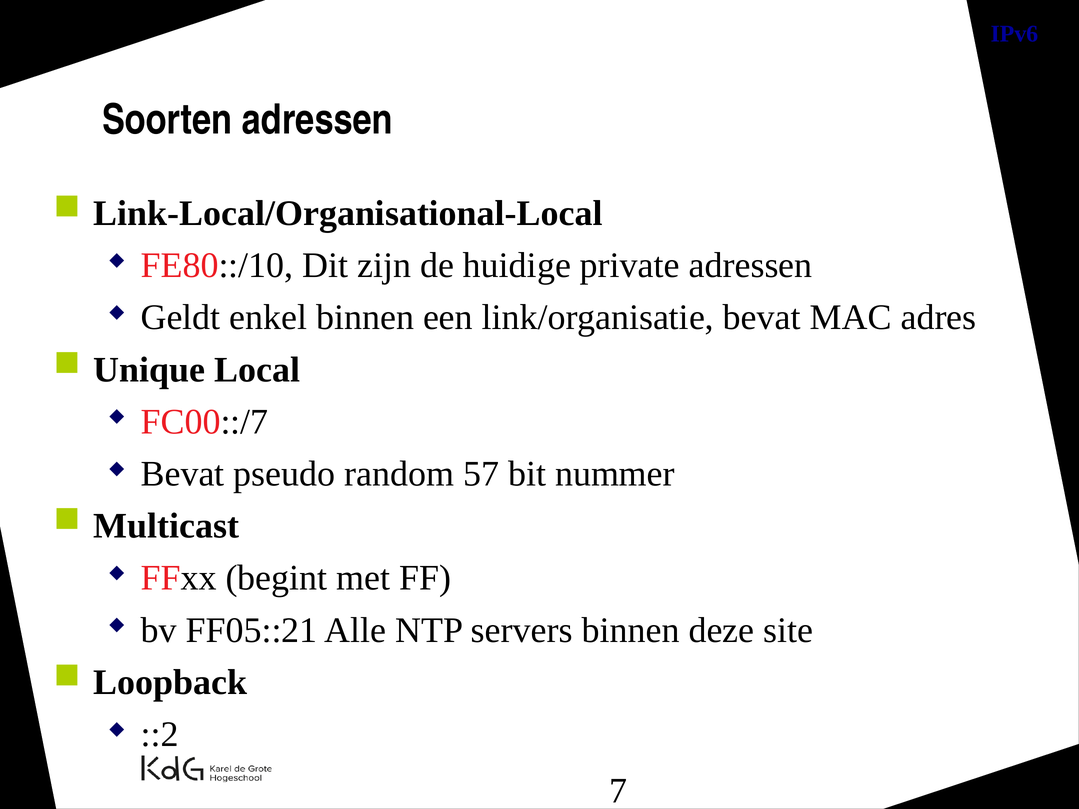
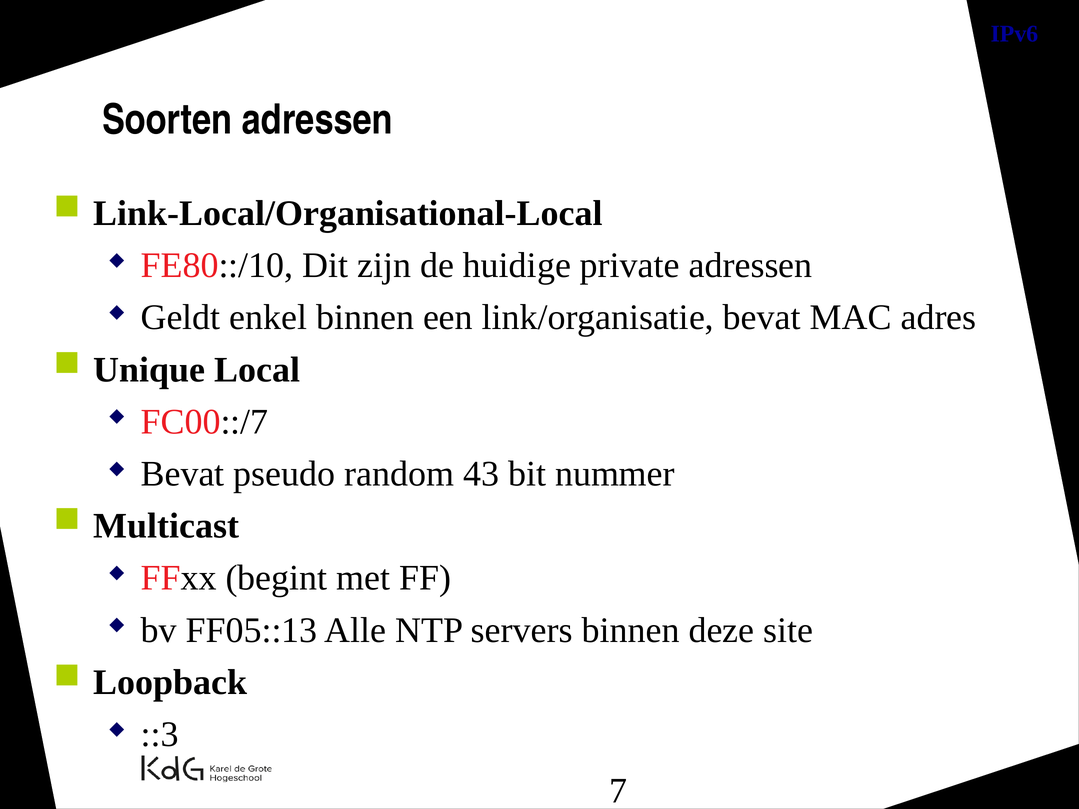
57: 57 -> 43 (481, 474)
FF05::21: FF05::21 -> FF05::13 (252, 630)
::2: ::2 -> ::3 (160, 735)
